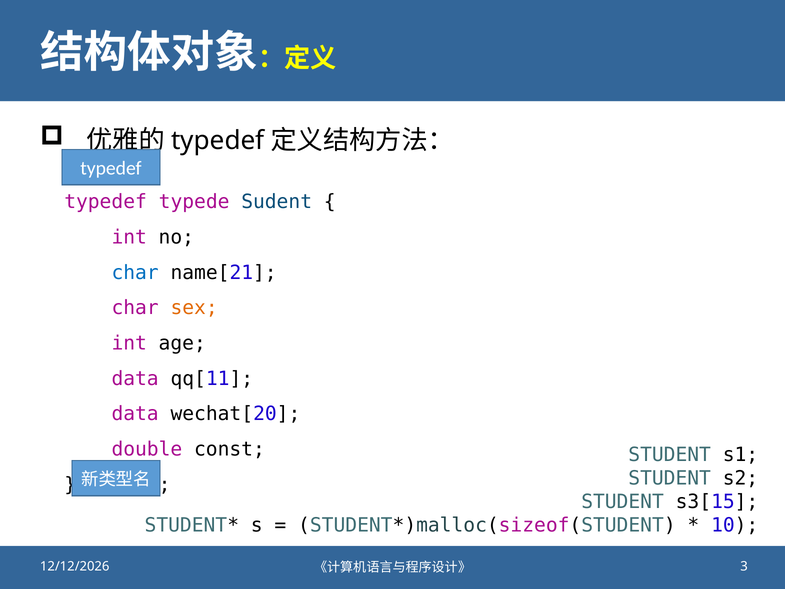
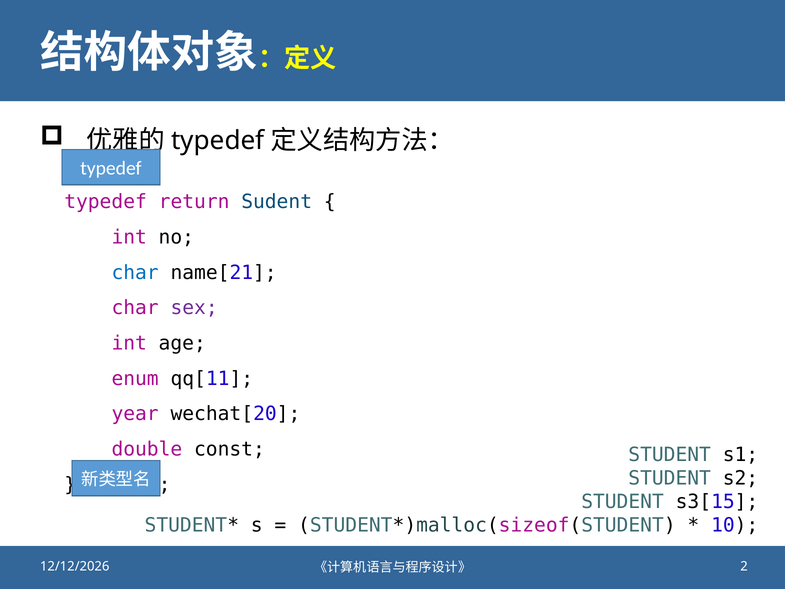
typede: typede -> return (194, 202)
sex colour: orange -> purple (194, 308)
data: data -> enum (135, 378)
data: data -> year (135, 414)
3: 3 -> 2 (744, 566)
